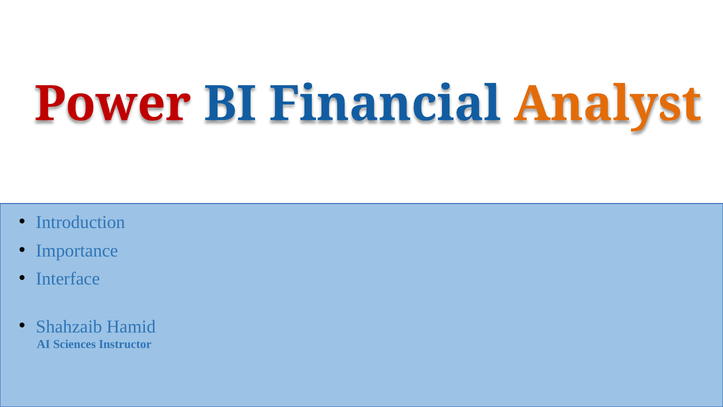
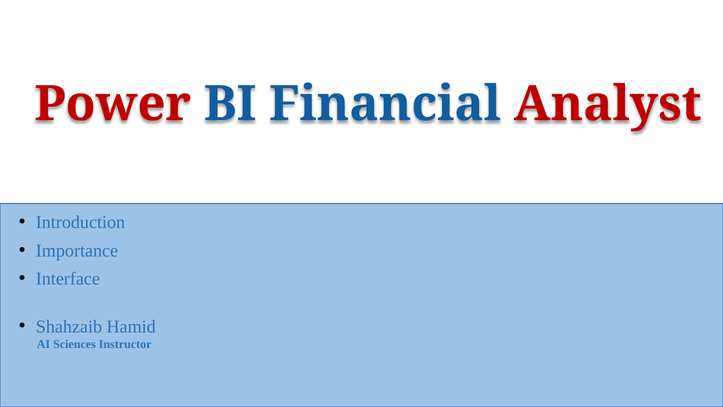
Analyst colour: orange -> red (608, 104)
